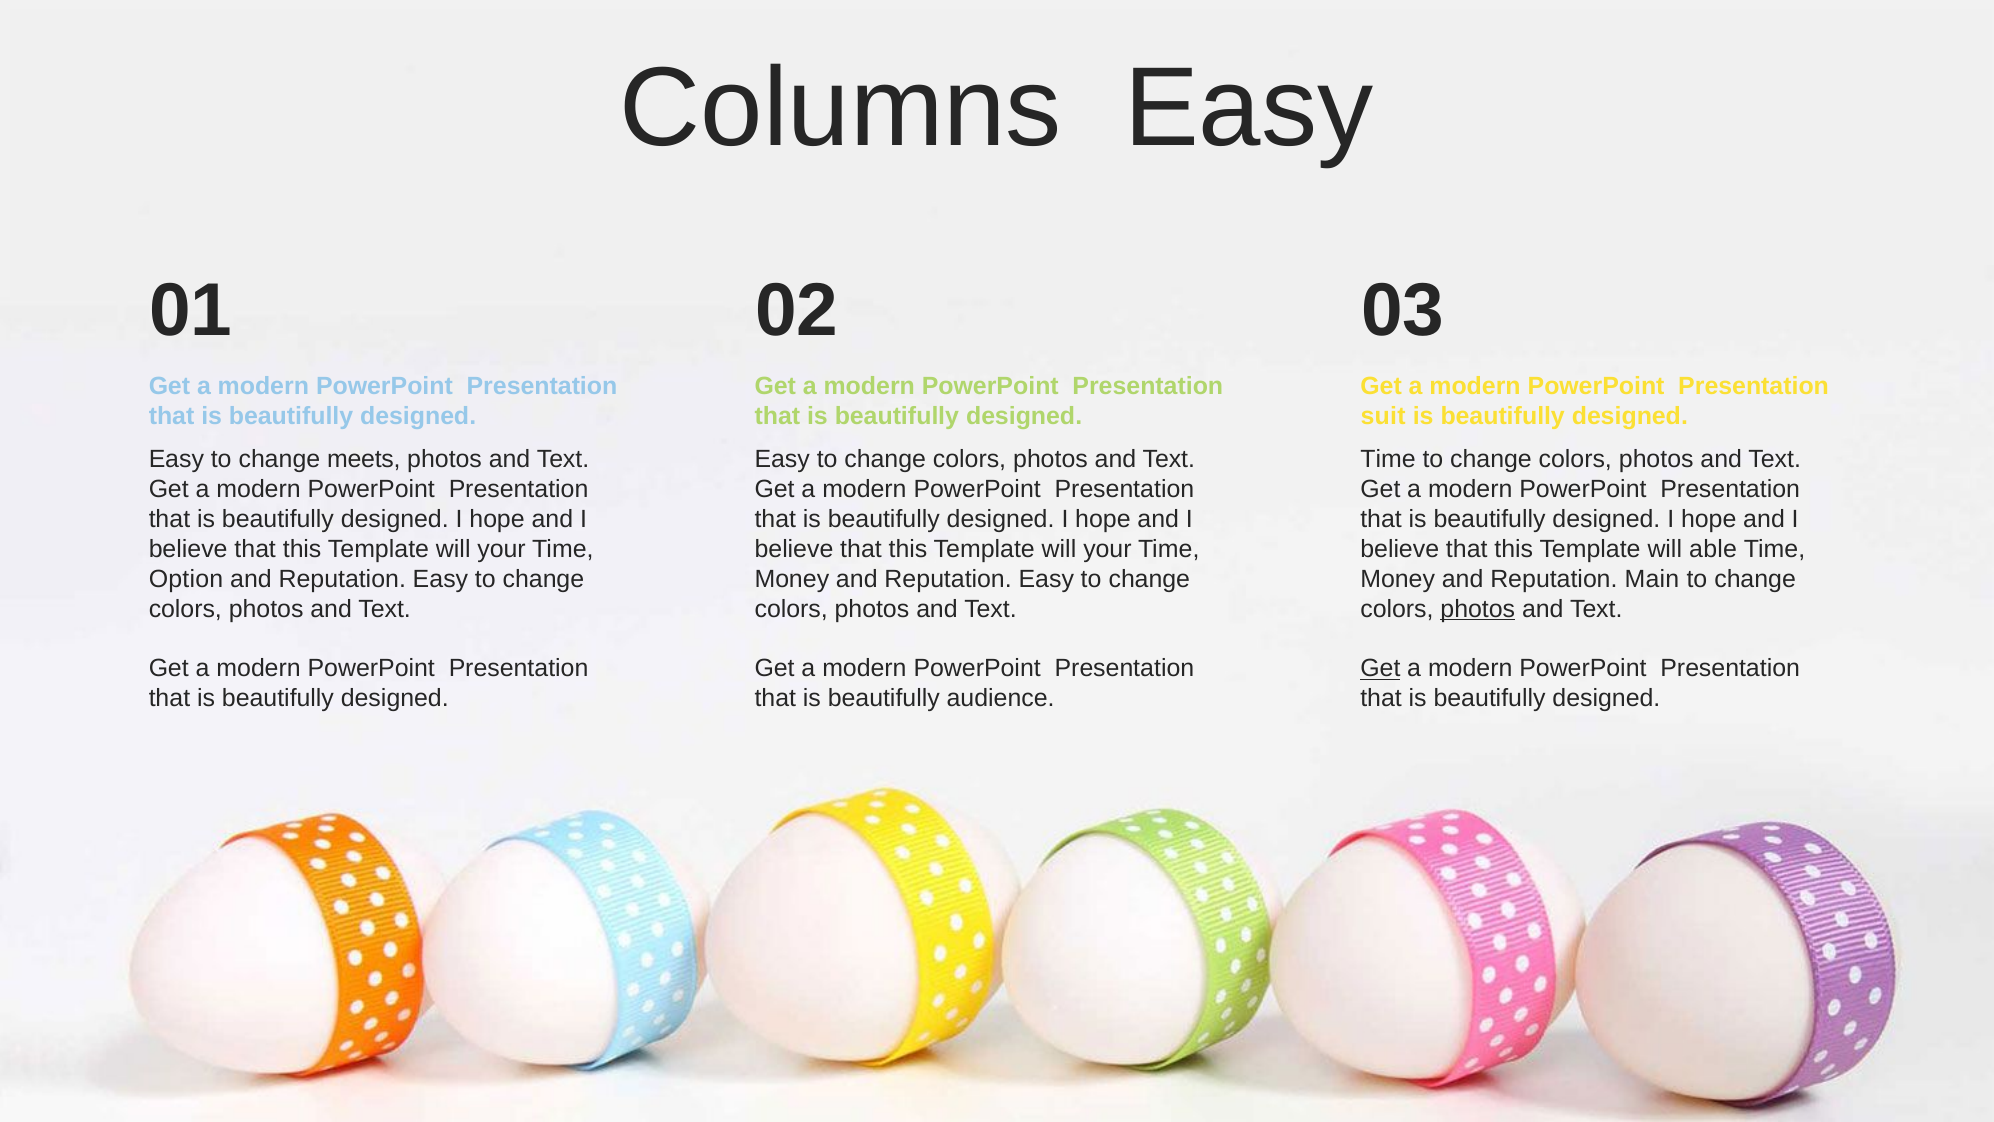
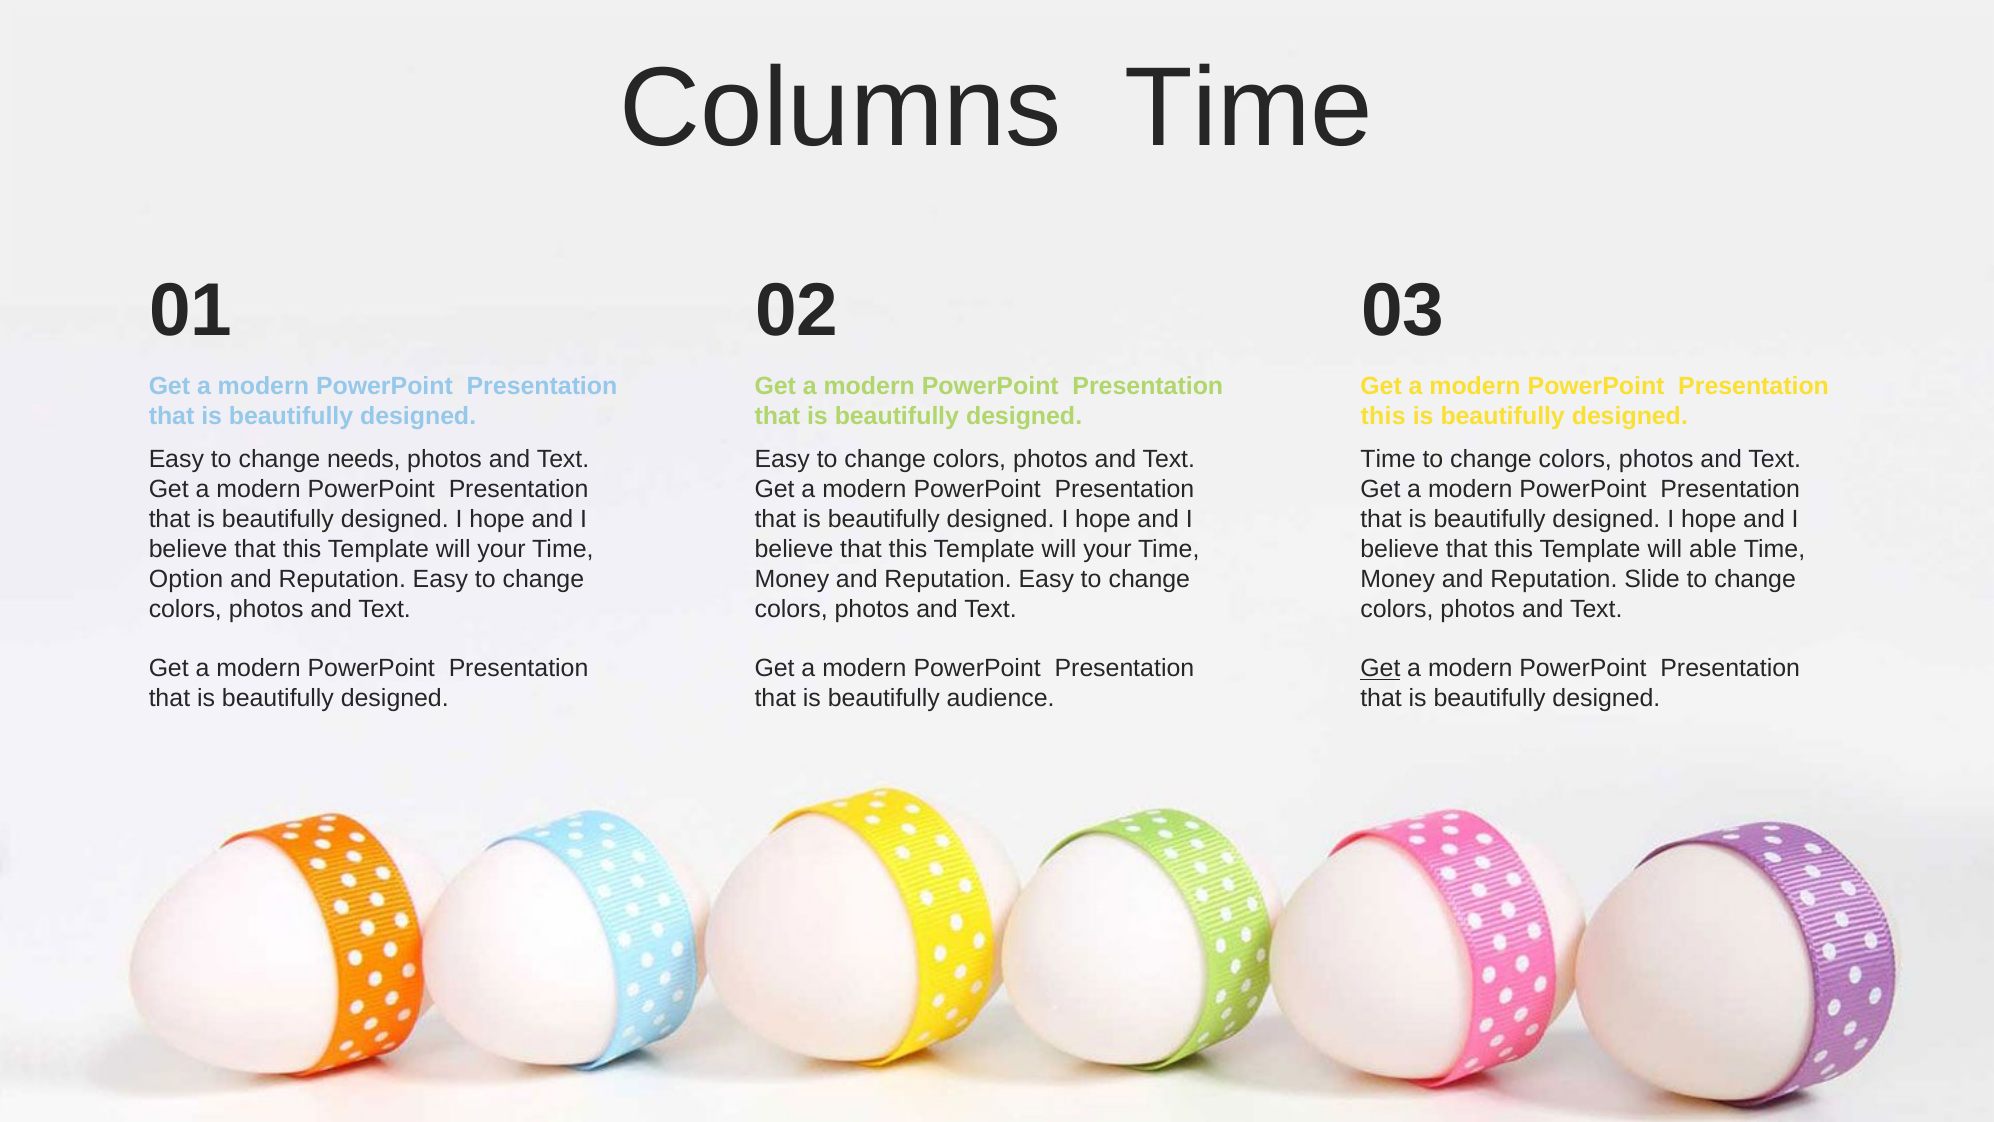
Columns Easy: Easy -> Time (1249, 109)
suit: suit -> this (1383, 416)
meets: meets -> needs (364, 459)
Main: Main -> Slide (1652, 579)
photos underline: present -> none (1478, 609)
